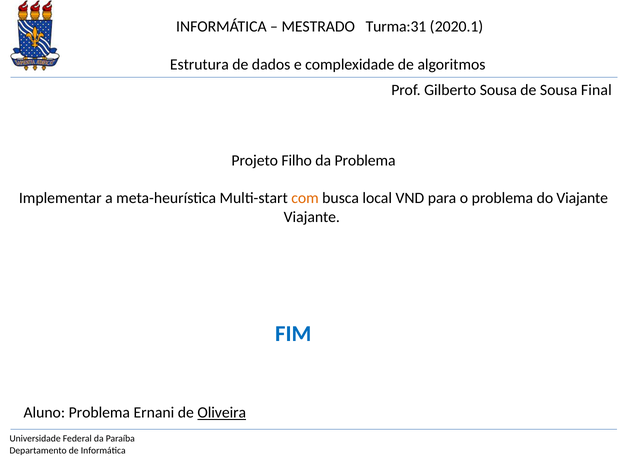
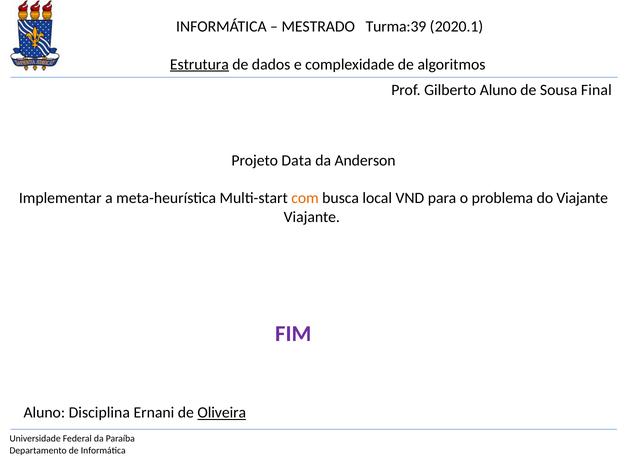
Turma:31: Turma:31 -> Turma:39 (396, 27)
Estrutura underline: none -> present (199, 64)
Gilberto Sousa: Sousa -> Aluno (498, 90)
Filho: Filho -> Data (297, 160)
da Problema: Problema -> Anderson (365, 160)
FIM colour: blue -> purple (293, 333)
Aluno Problema: Problema -> Disciplina (99, 413)
